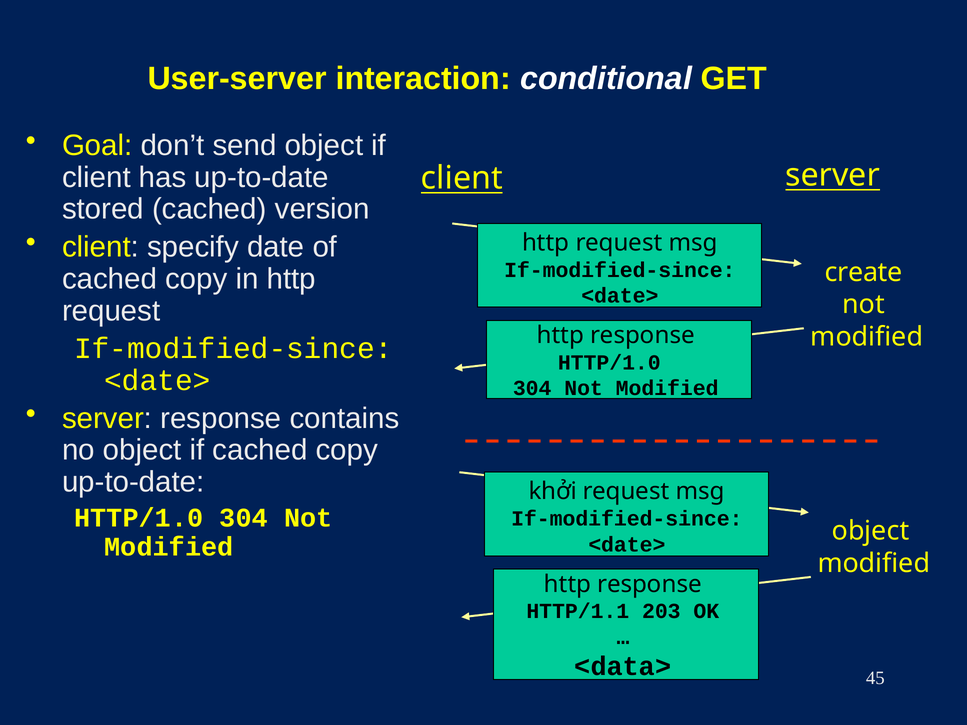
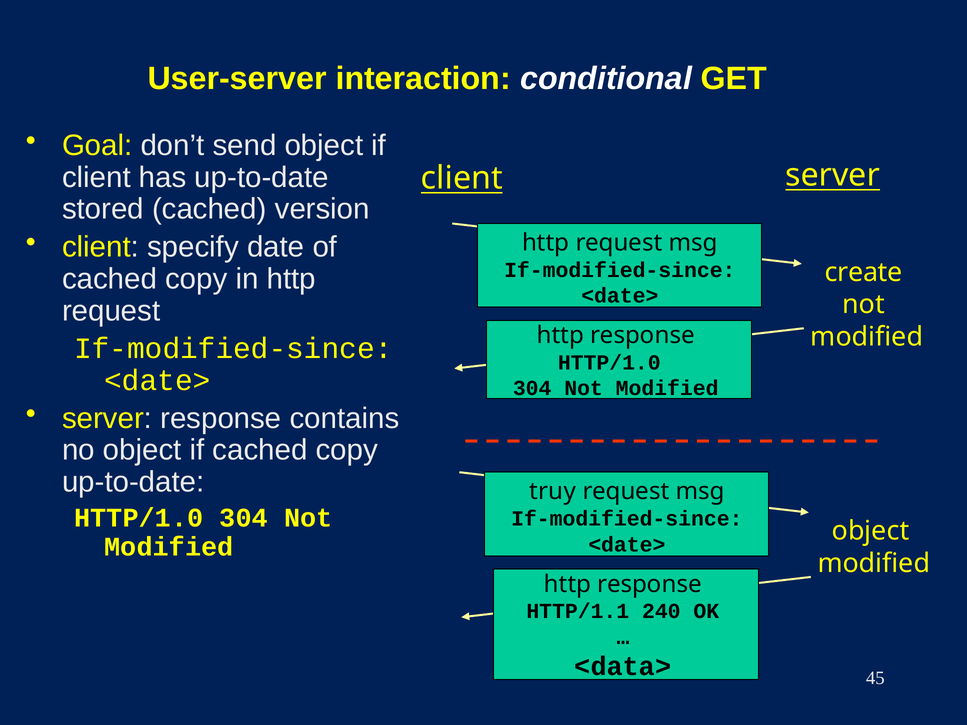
khởi: khởi -> truy (553, 492)
203: 203 -> 240 (661, 612)
